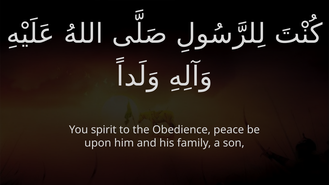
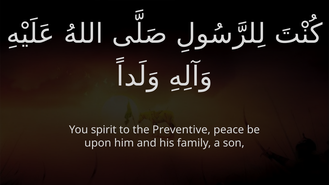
Obedience: Obedience -> Preventive (181, 130)
